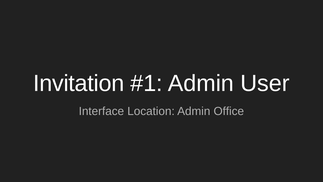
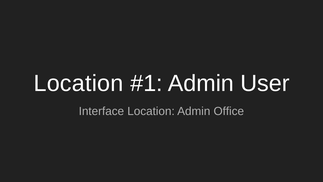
Invitation: Invitation -> Location (78, 83)
